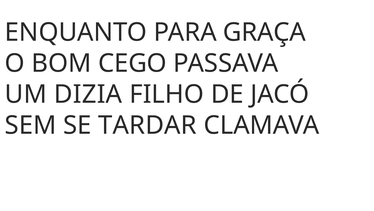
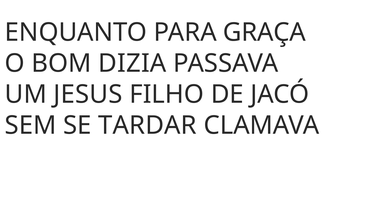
CEGO: CEGO -> DIZIA (132, 63)
DIZIA: DIZIA -> JESUS (88, 94)
